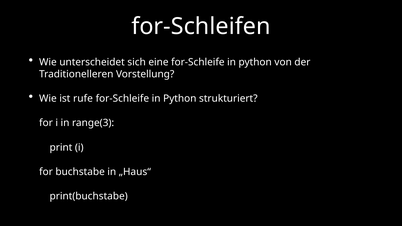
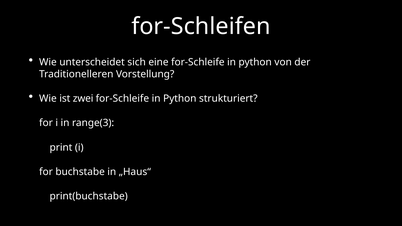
rufe: rufe -> zwei (83, 99)
